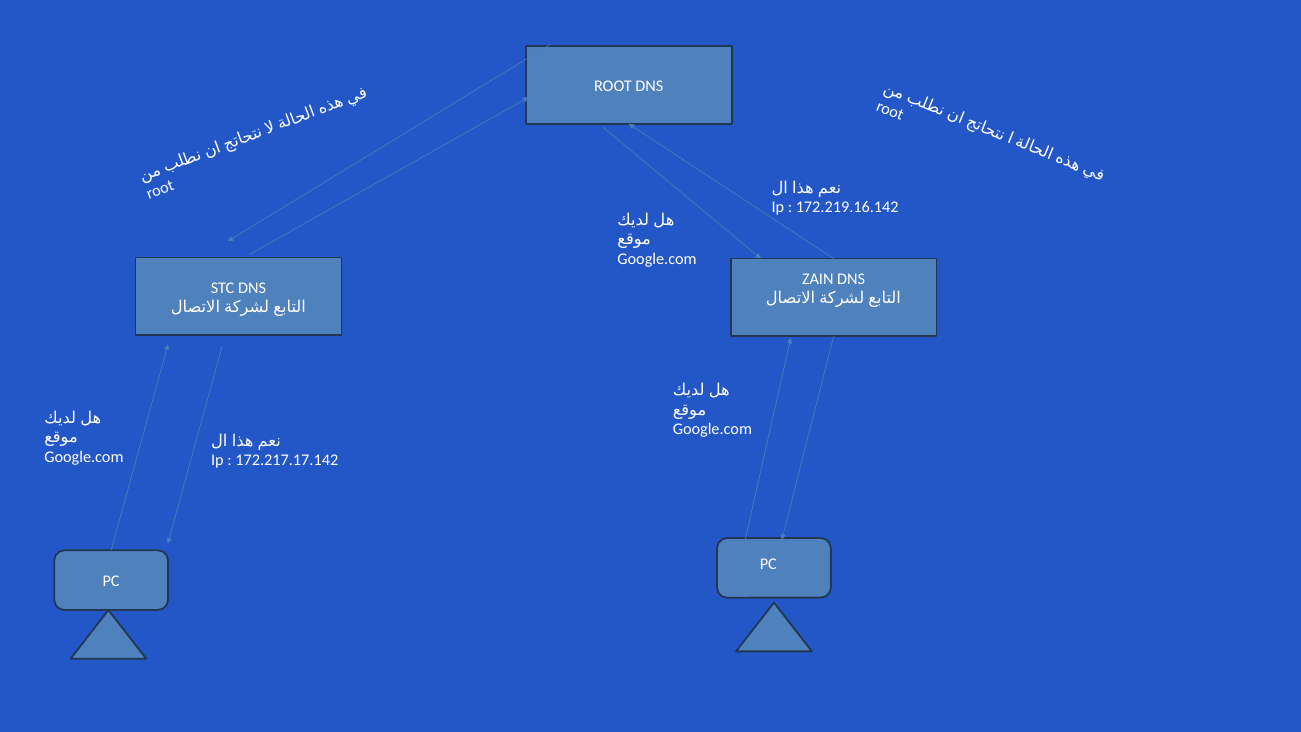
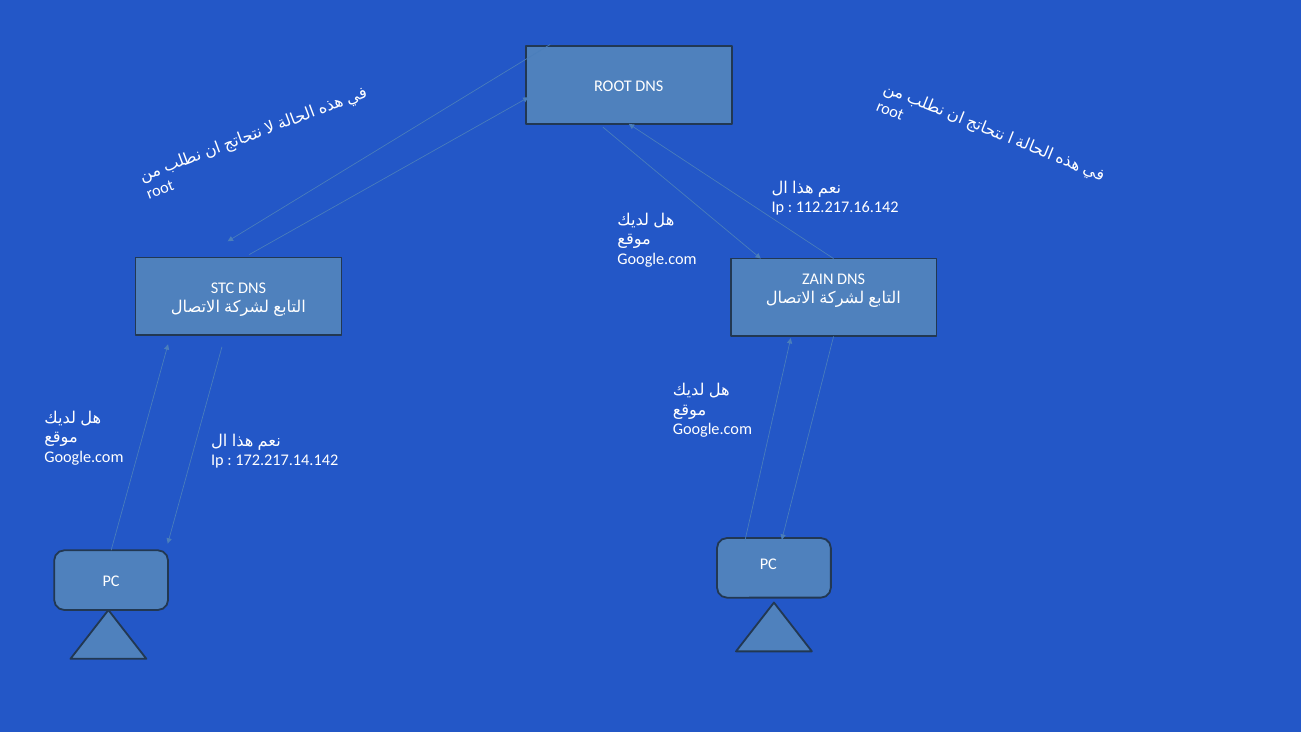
172.219.16.142: 172.219.16.142 -> 112.217.16.142 (847, 207)
172.217.17.142: 172.217.17.142 -> 172.217.14.142 (287, 460)
